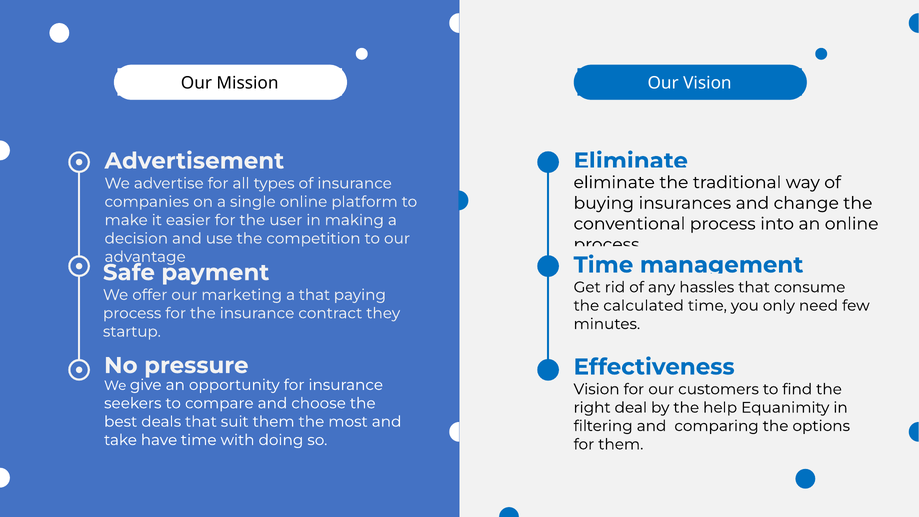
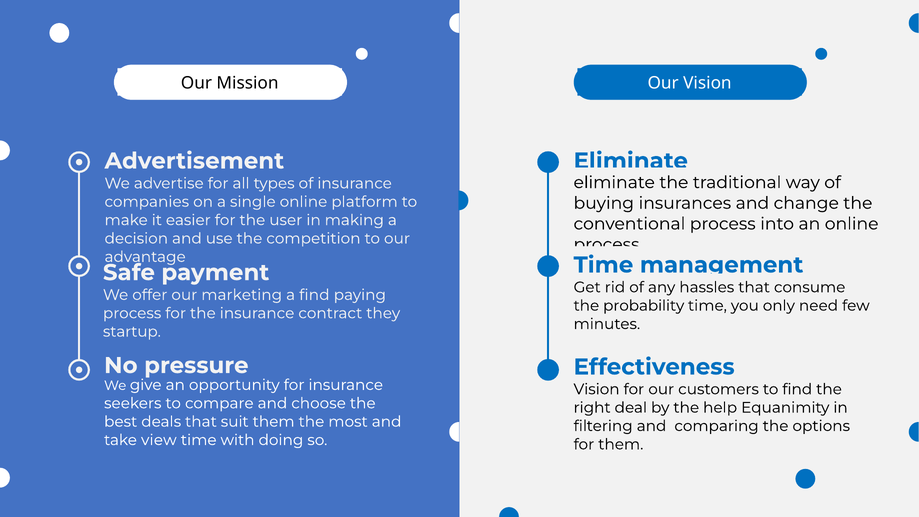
a that: that -> find (314, 295)
calculated: calculated -> probability (644, 306)
have: have -> view (159, 440)
